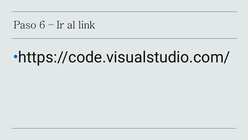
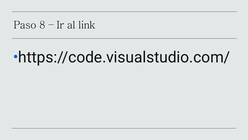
6: 6 -> 8 (42, 25)
